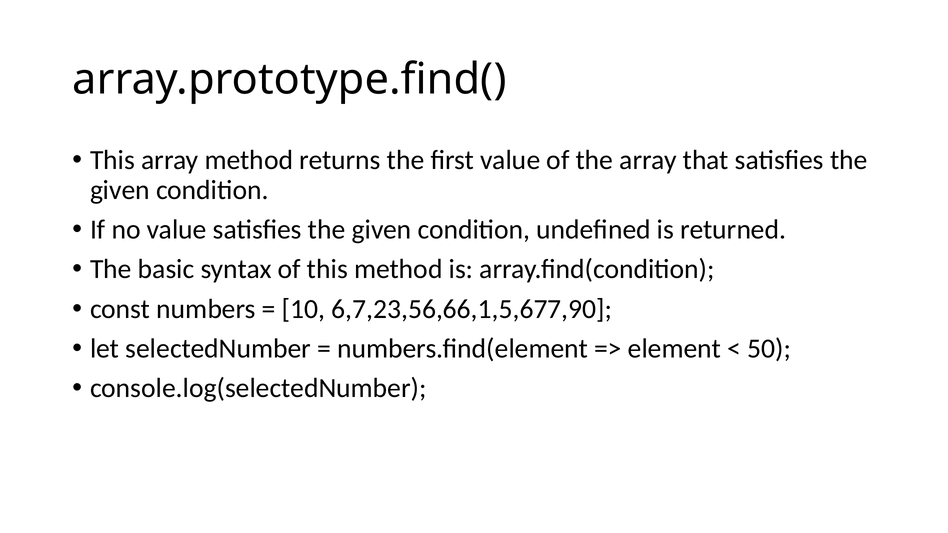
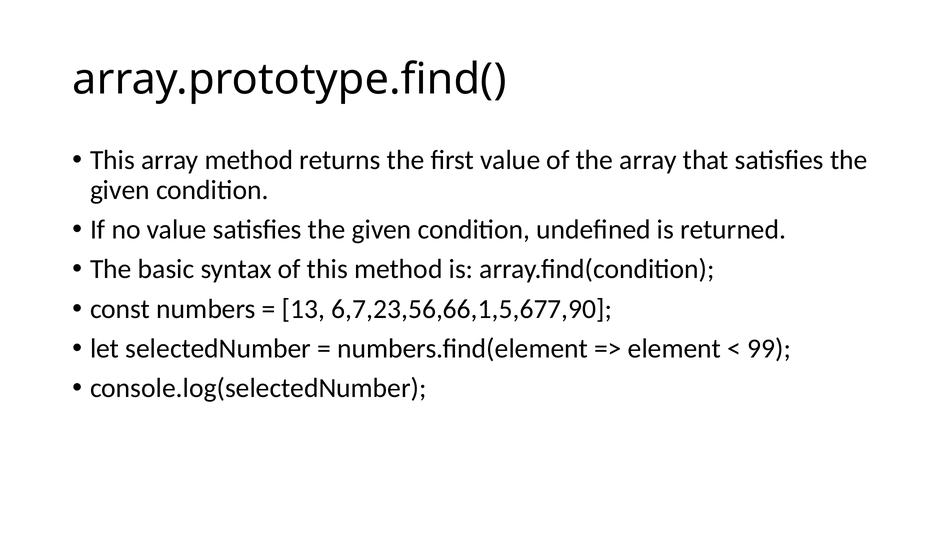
10: 10 -> 13 (304, 309)
50: 50 -> 99 (769, 349)
